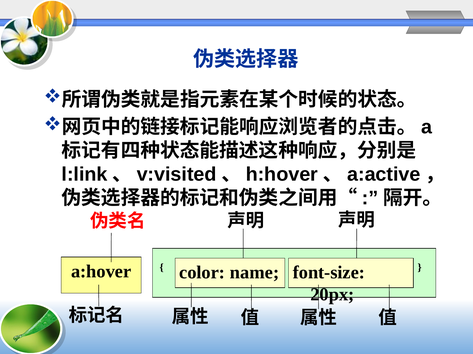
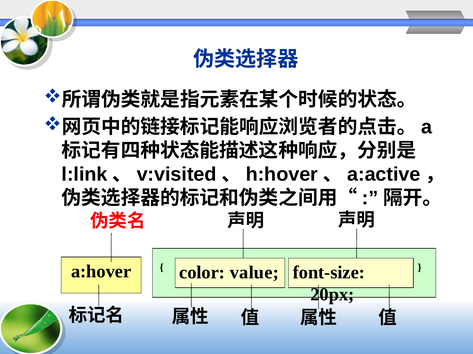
name: name -> value (254, 273)
